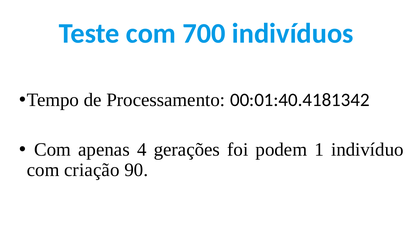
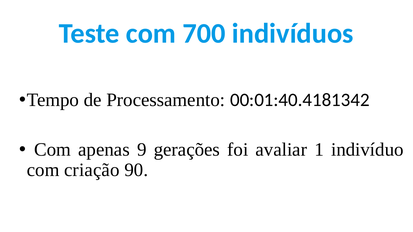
4: 4 -> 9 (142, 150)
podem: podem -> avaliar (281, 150)
